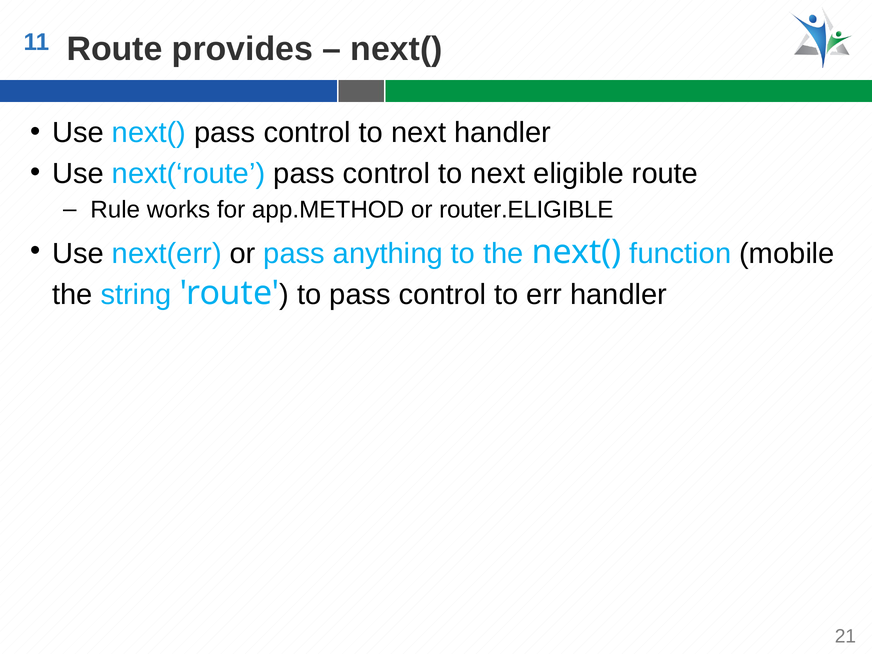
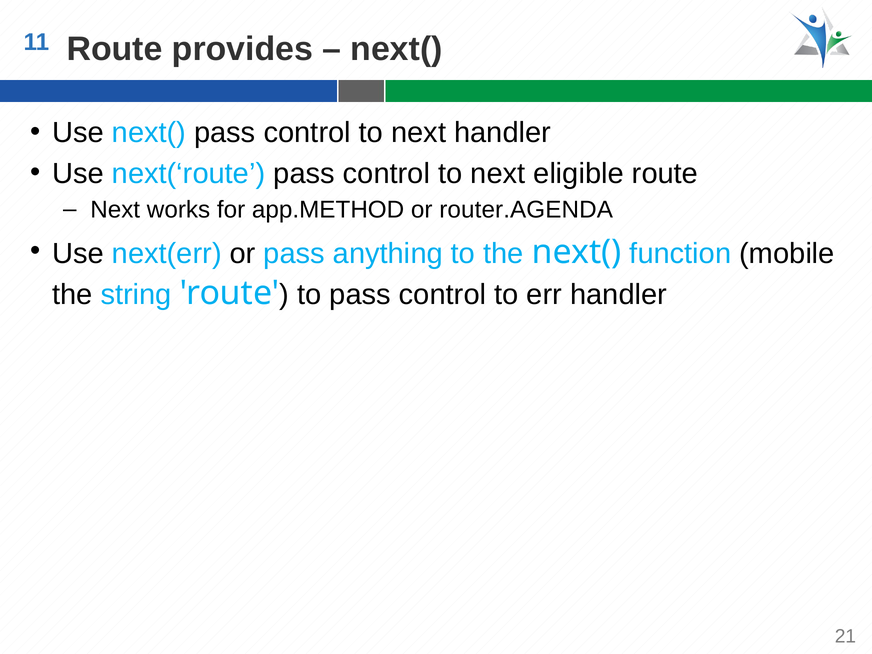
Rule: Rule -> Next (115, 210)
router.ELIGIBLE: router.ELIGIBLE -> router.AGENDA (526, 210)
